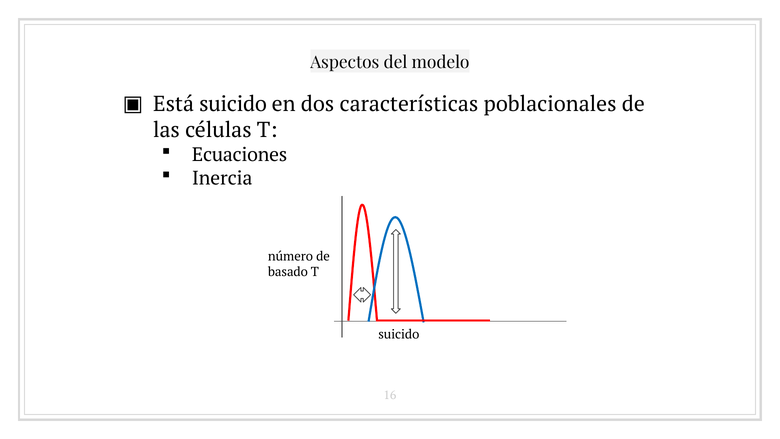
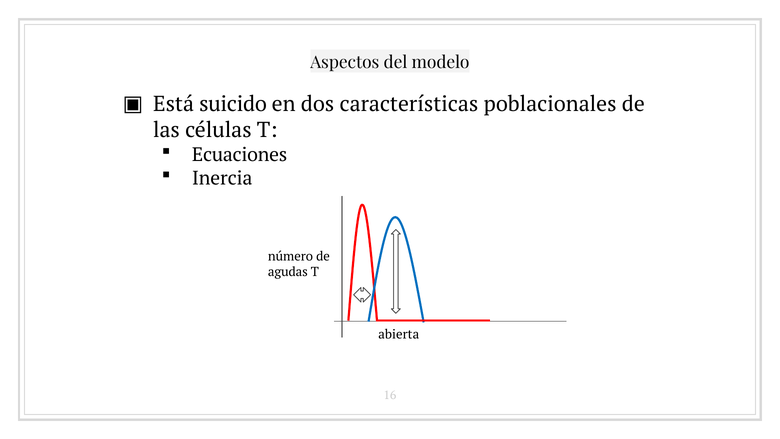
basado: basado -> agudas (288, 272)
suicido: suicido -> abierta (399, 334)
